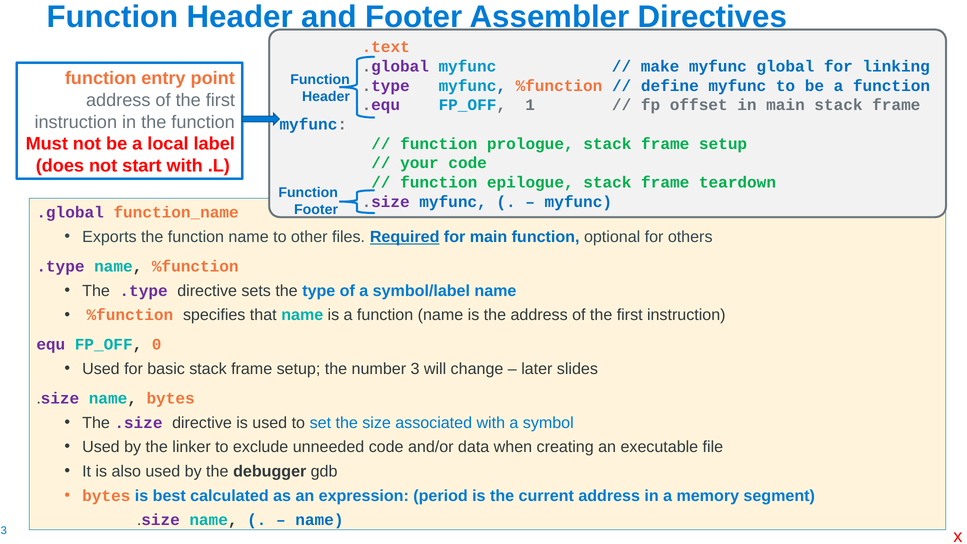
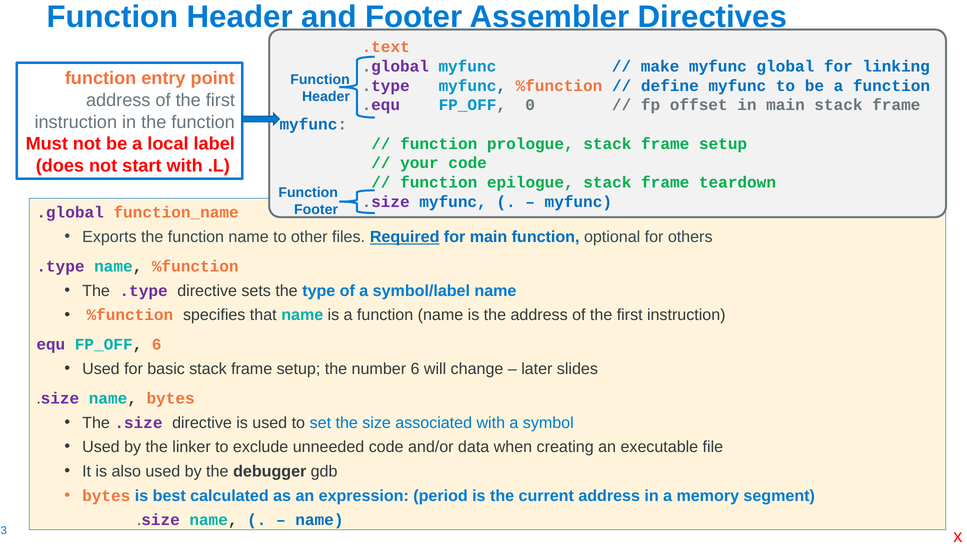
1: 1 -> 0 (530, 105)
FP_OFF 0: 0 -> 6 (157, 345)
number 3: 3 -> 6 (415, 369)
